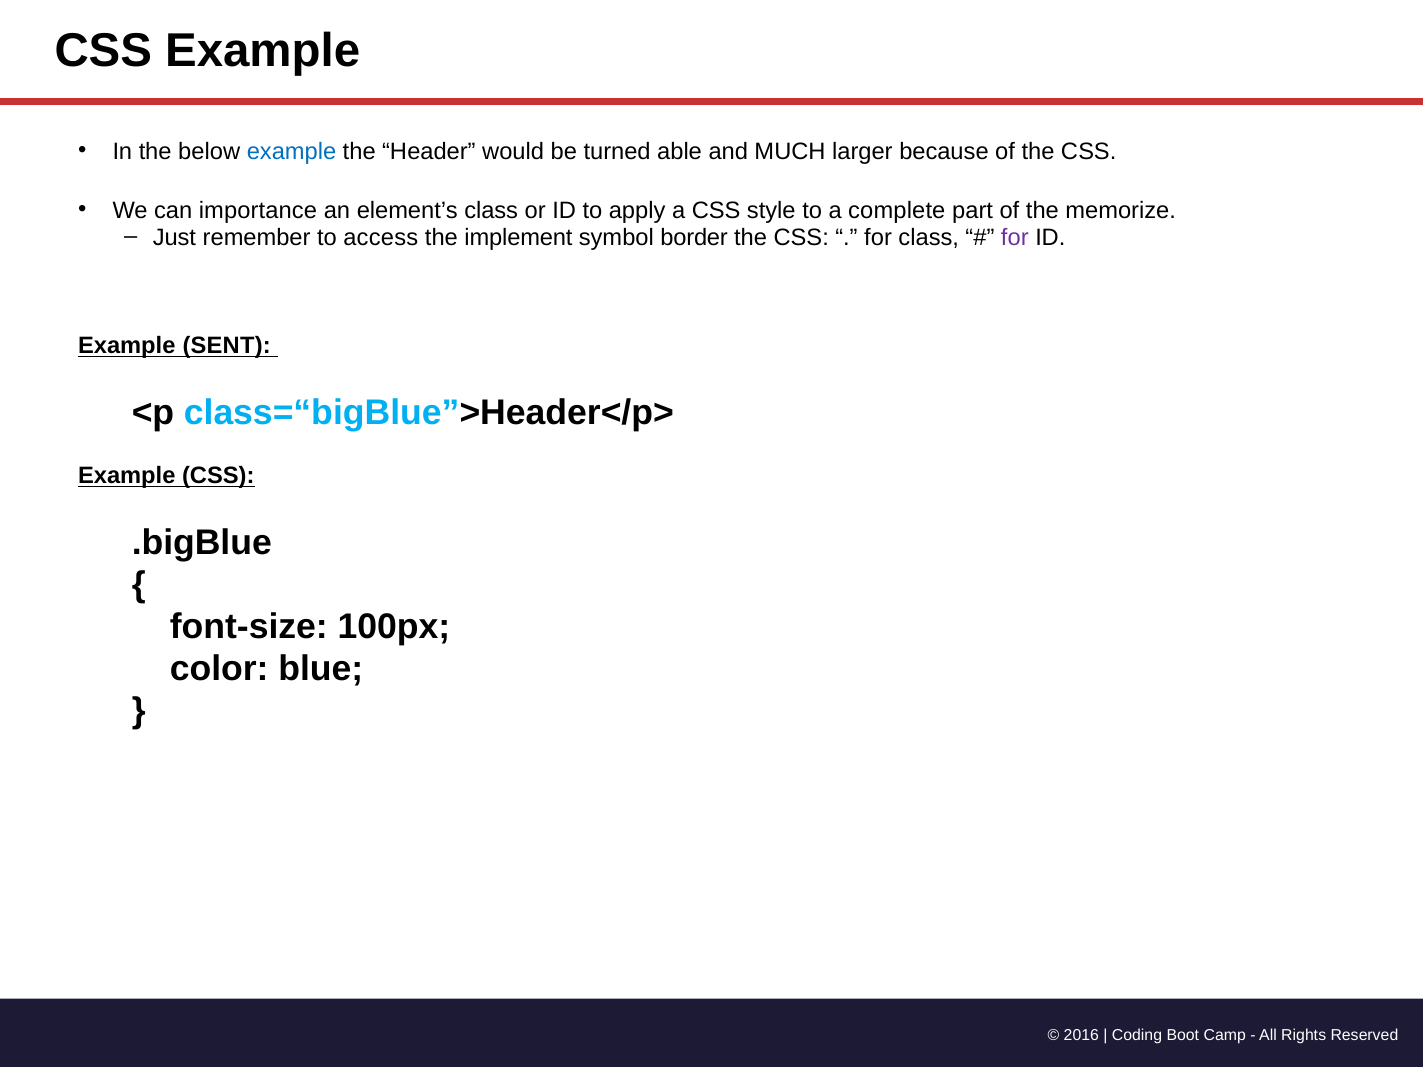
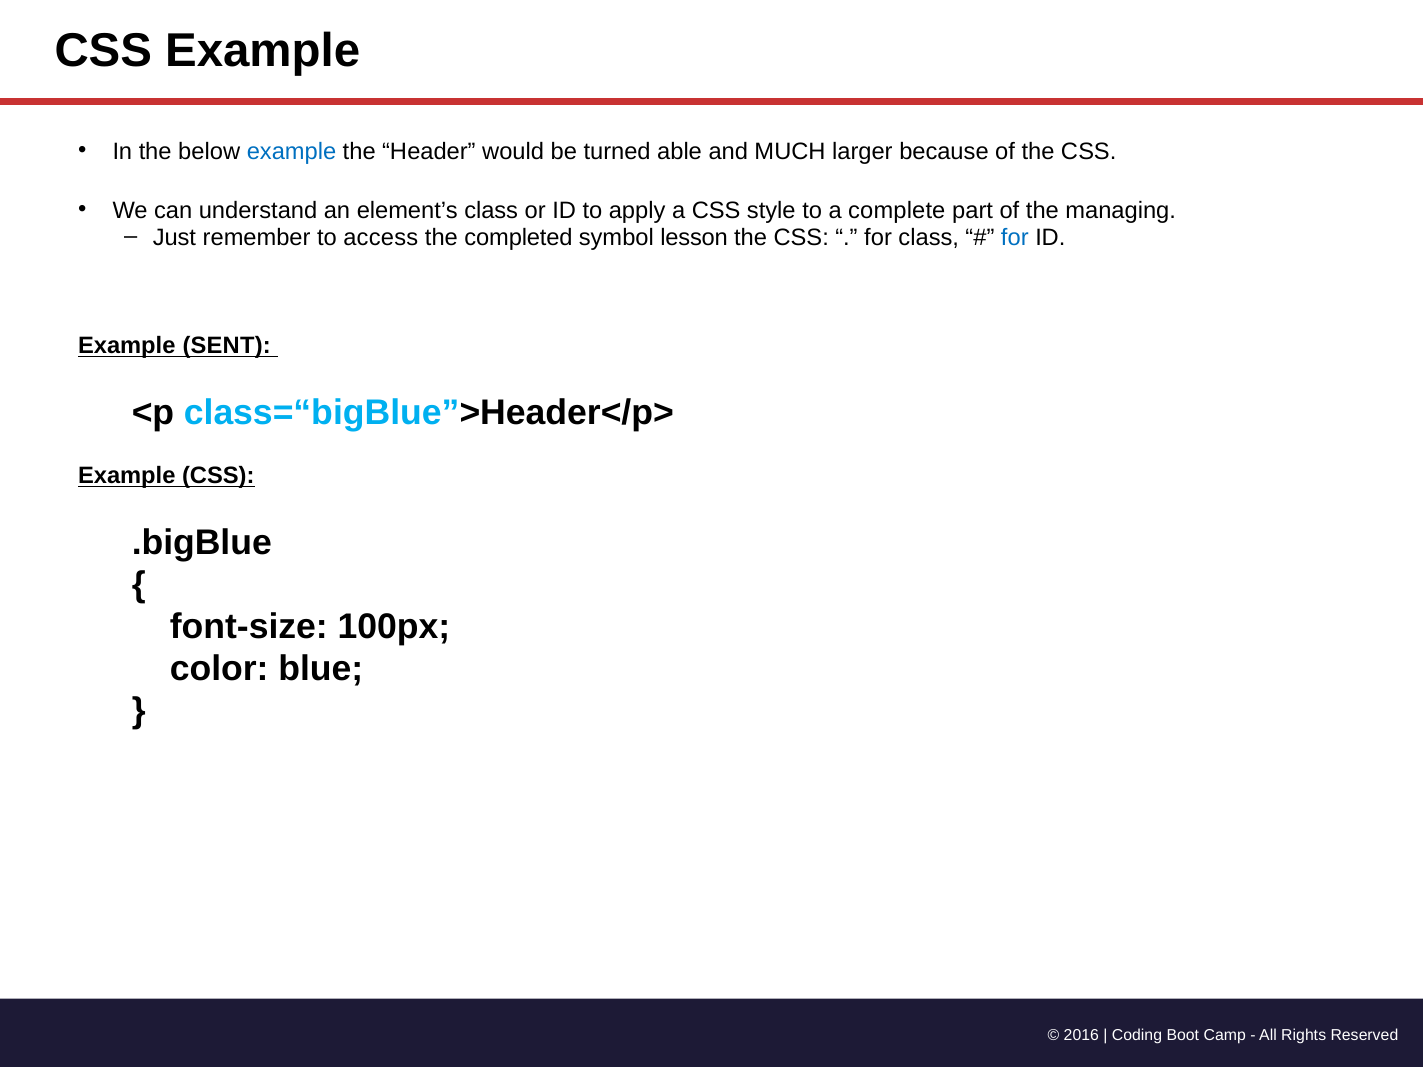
importance: importance -> understand (258, 211)
memorize: memorize -> managing (1121, 211)
implement: implement -> completed (518, 237)
border: border -> lesson (694, 237)
for colour: purple -> blue (1015, 237)
